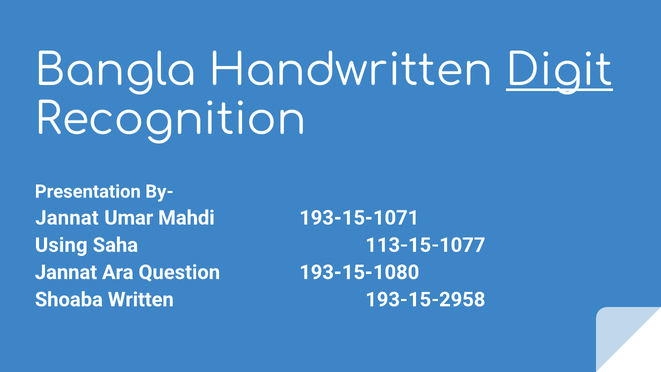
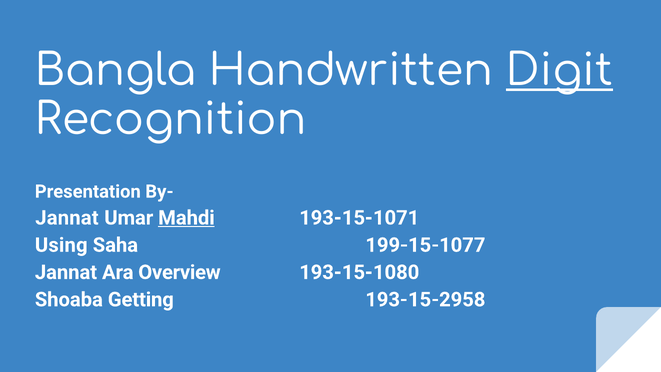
Mahdi underline: none -> present (186, 218)
113-15-1077: 113-15-1077 -> 199-15-1077 (425, 245)
Question: Question -> Overview (179, 272)
Written: Written -> Getting (141, 299)
